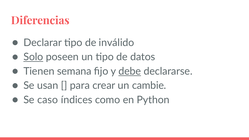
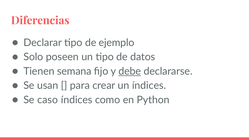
inválido: inválido -> ejemplo (117, 43)
Solo underline: present -> none (33, 57)
un cambie: cambie -> índices (149, 86)
